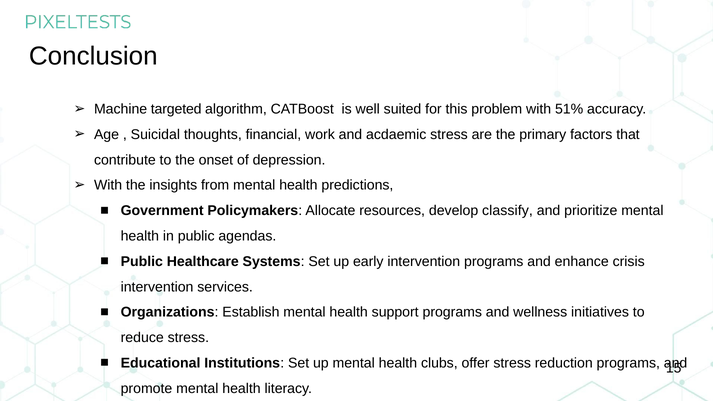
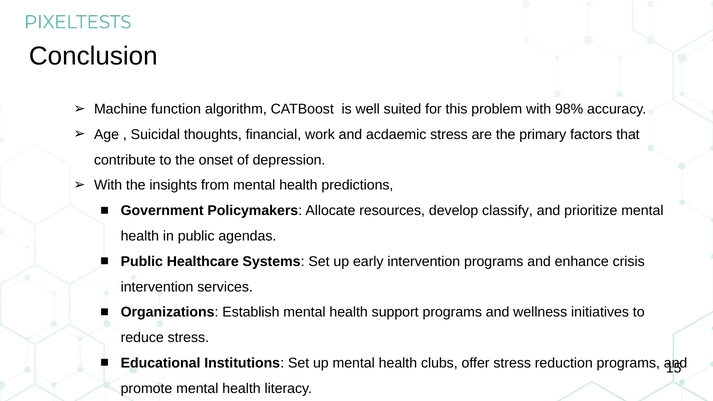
targeted: targeted -> function (176, 109)
51%: 51% -> 98% (569, 109)
